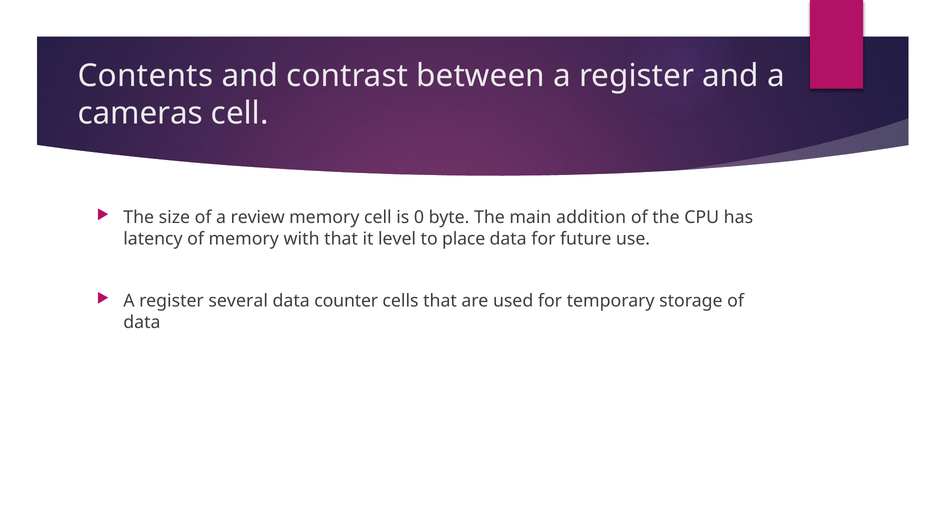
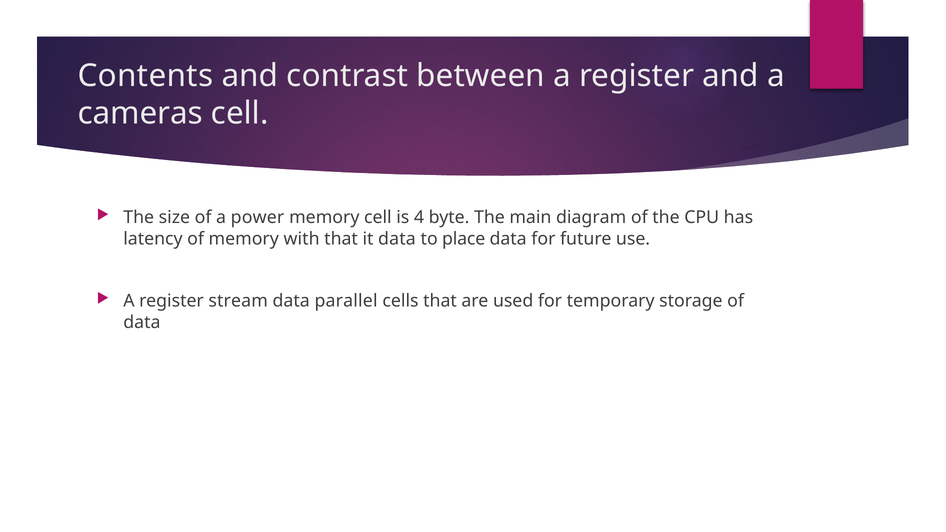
review: review -> power (257, 217)
0: 0 -> 4 (419, 217)
addition: addition -> diagram (591, 217)
it level: level -> data (397, 239)
several: several -> stream (238, 301)
counter: counter -> parallel (346, 301)
